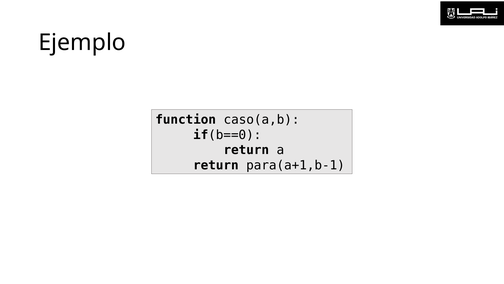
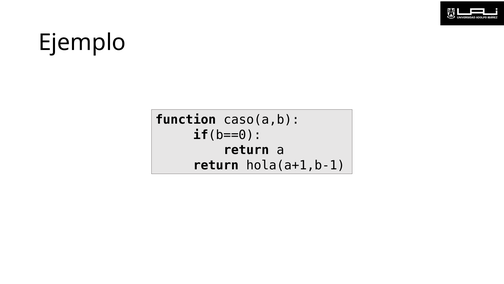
para(a+1,b-1: para(a+1,b-1 -> hola(a+1,b-1 (295, 165)
